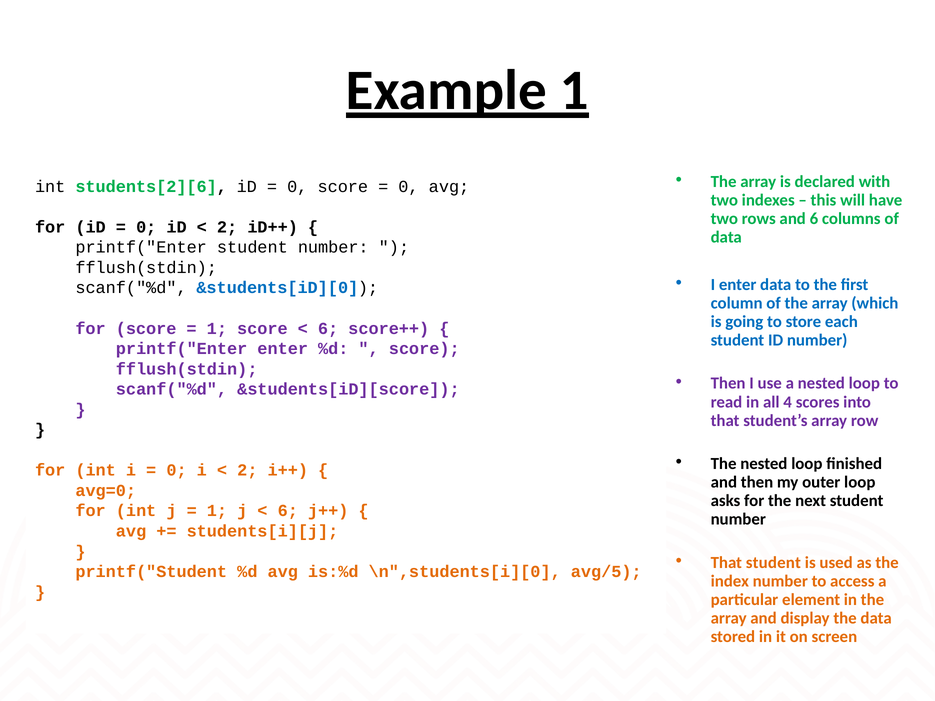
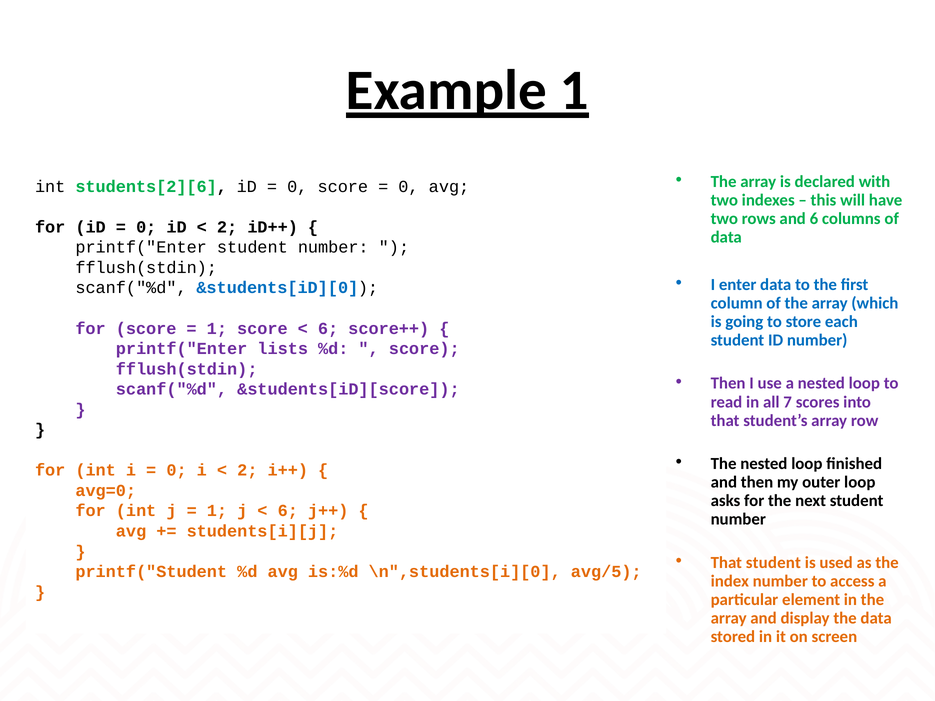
printf("Enter enter: enter -> lists (283, 349)
4: 4 -> 7 (788, 402)
